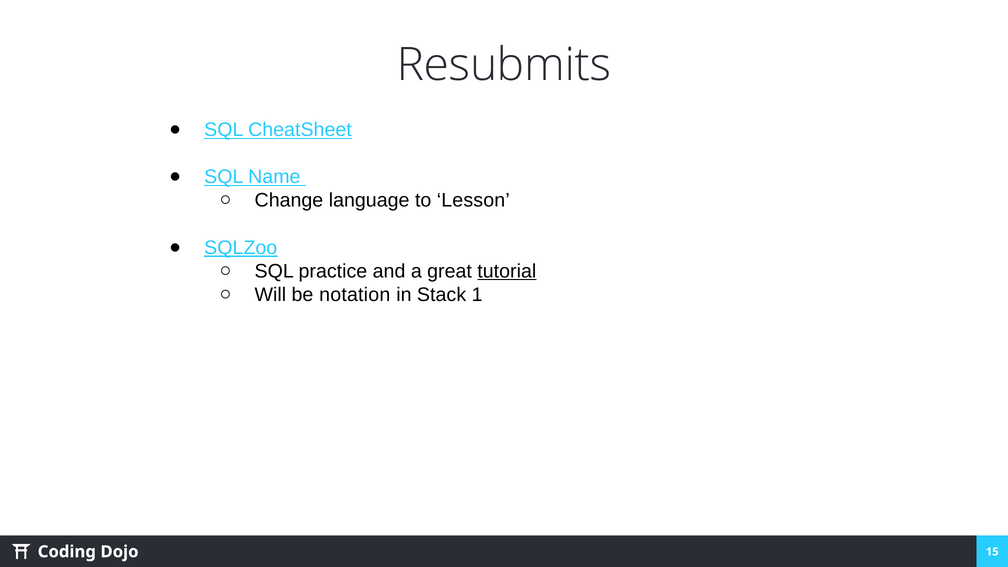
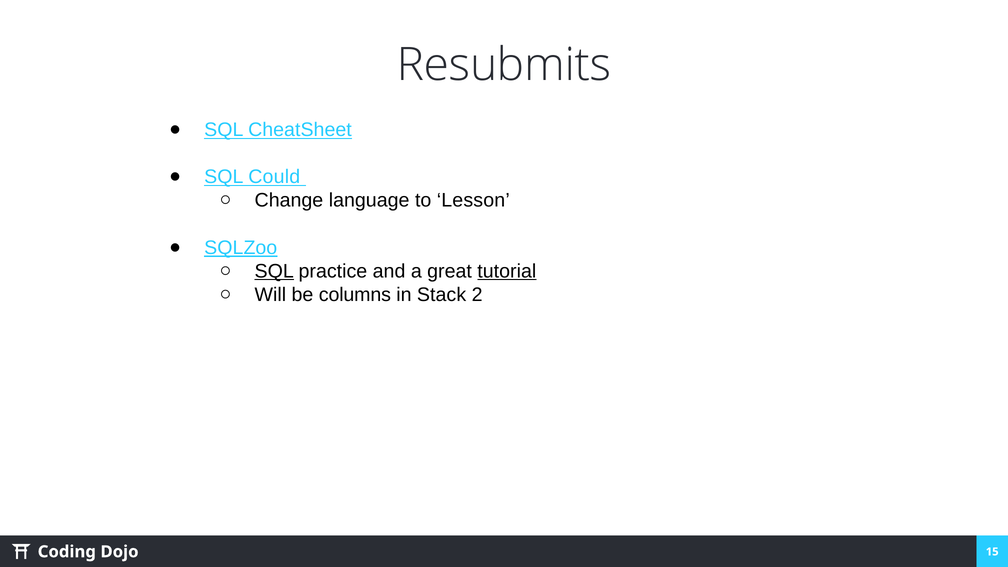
Name: Name -> Could (274, 177)
SQL underline: none -> present (274, 271)
notation: notation -> columns (355, 295)
1: 1 -> 2 (477, 295)
